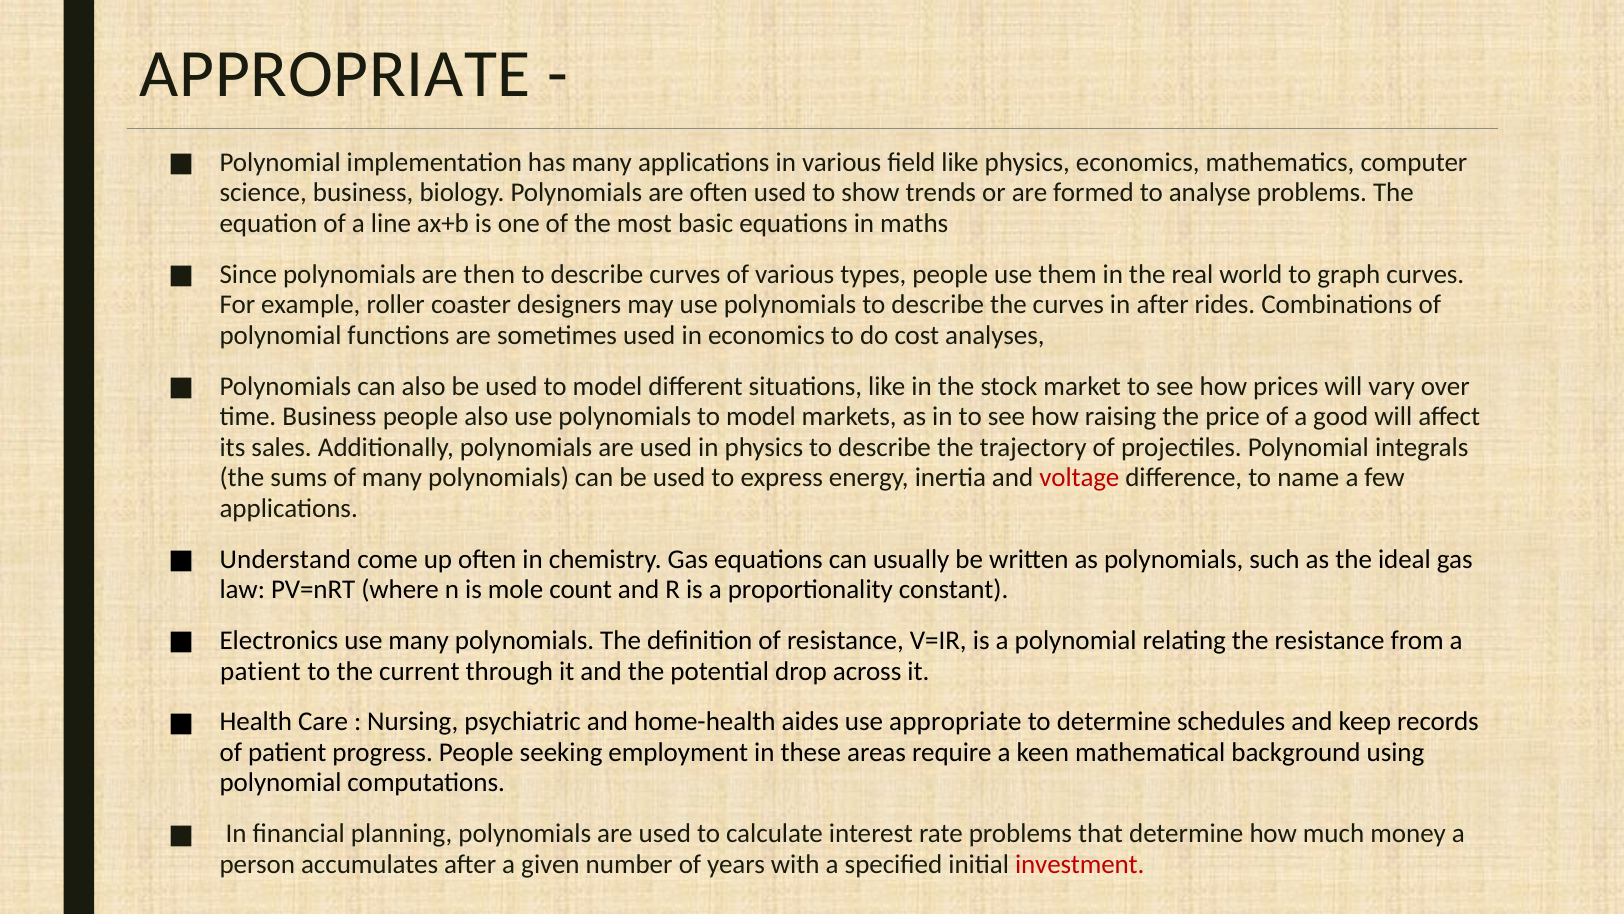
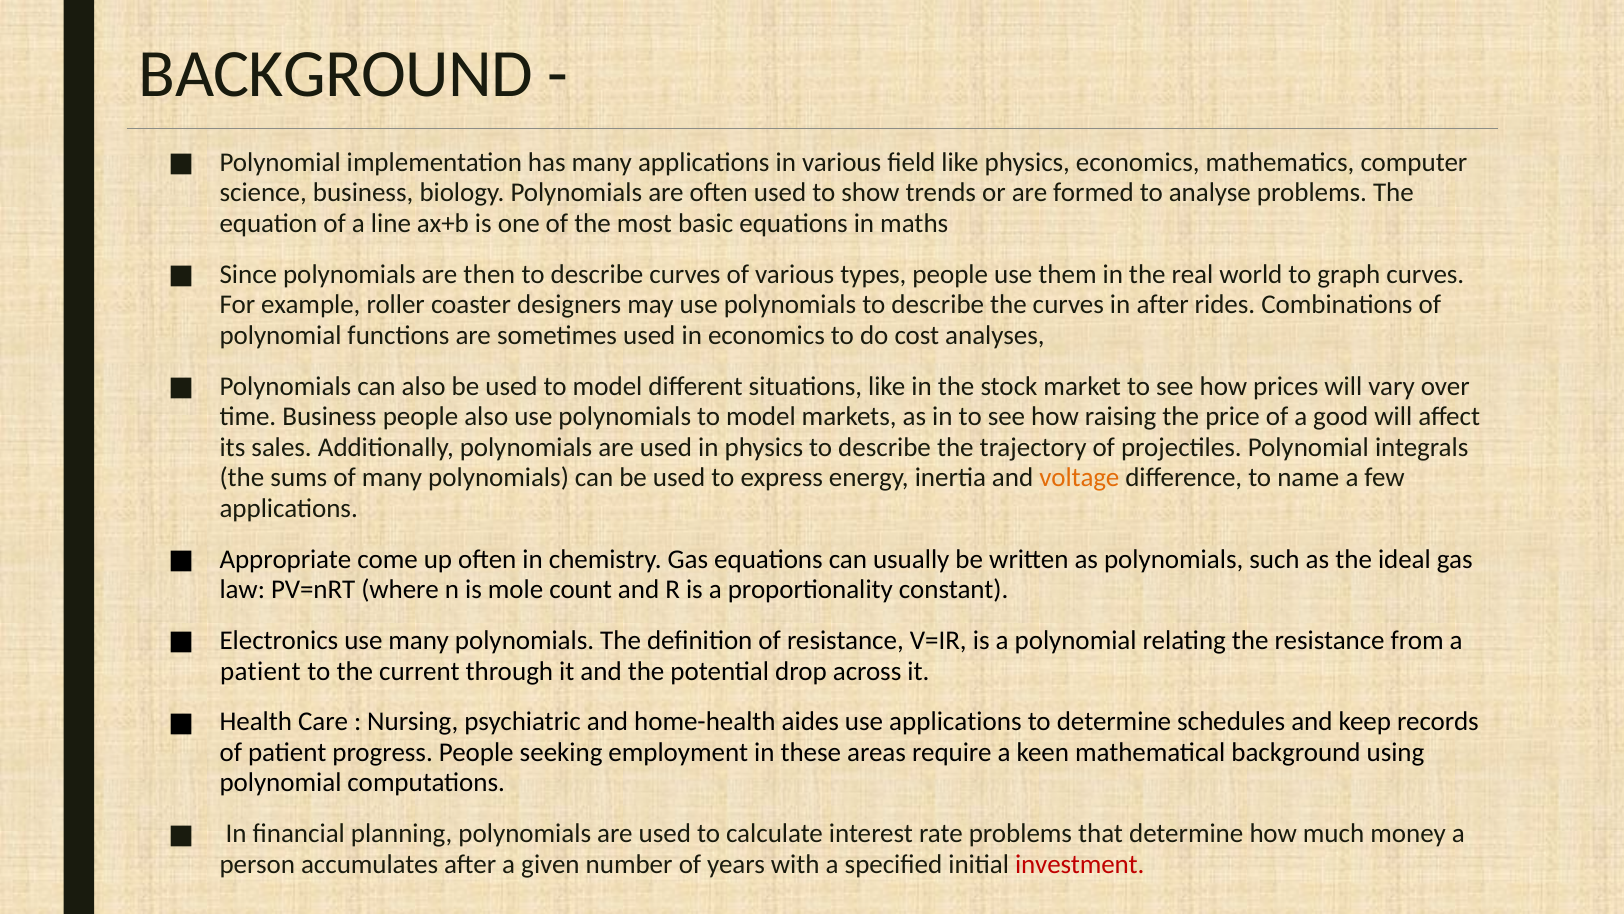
APPROPRIATE: APPROPRIATE -> BACKGROUND (336, 75)
voltage colour: red -> orange (1079, 478)
Understand: Understand -> Appropriate (285, 559)
use appropriate: appropriate -> applications (955, 722)
